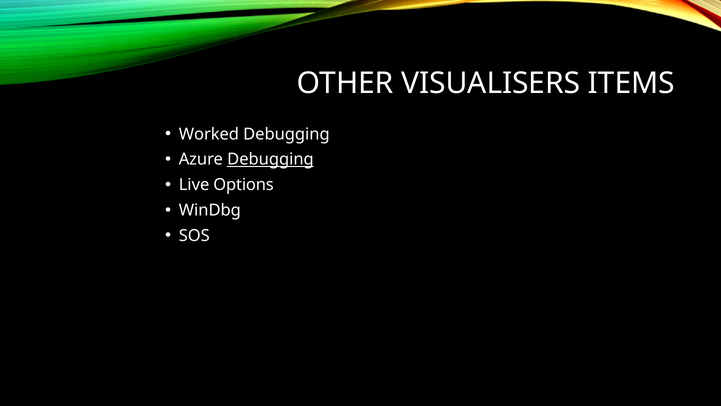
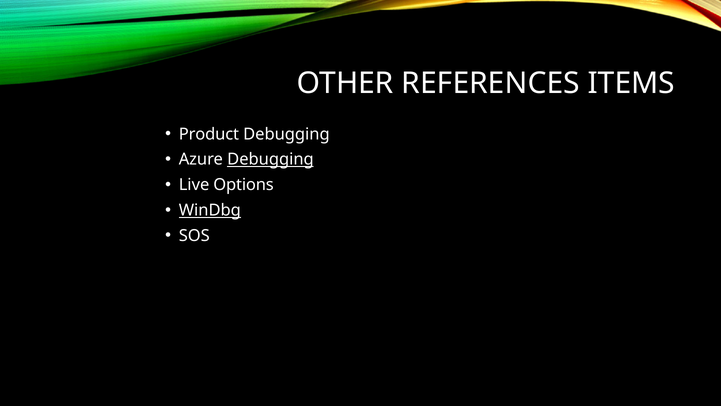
VISUALISERS: VISUALISERS -> REFERENCES (491, 83)
Worked: Worked -> Product (209, 134)
WinDbg underline: none -> present (210, 210)
